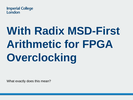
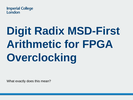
With: With -> Digit (19, 31)
